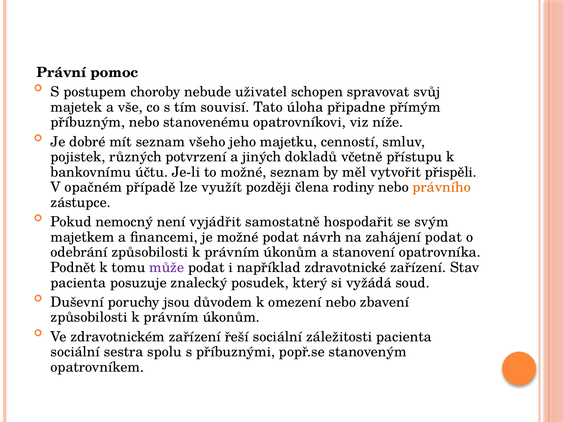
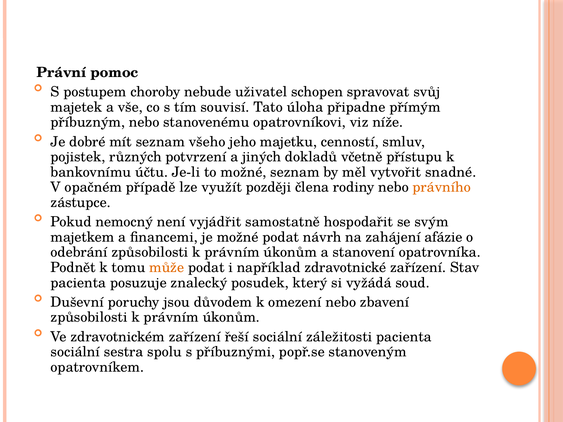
přispěli: přispěli -> snadné (451, 172)
zahájení podat: podat -> afázie (443, 237)
může colour: purple -> orange (167, 268)
